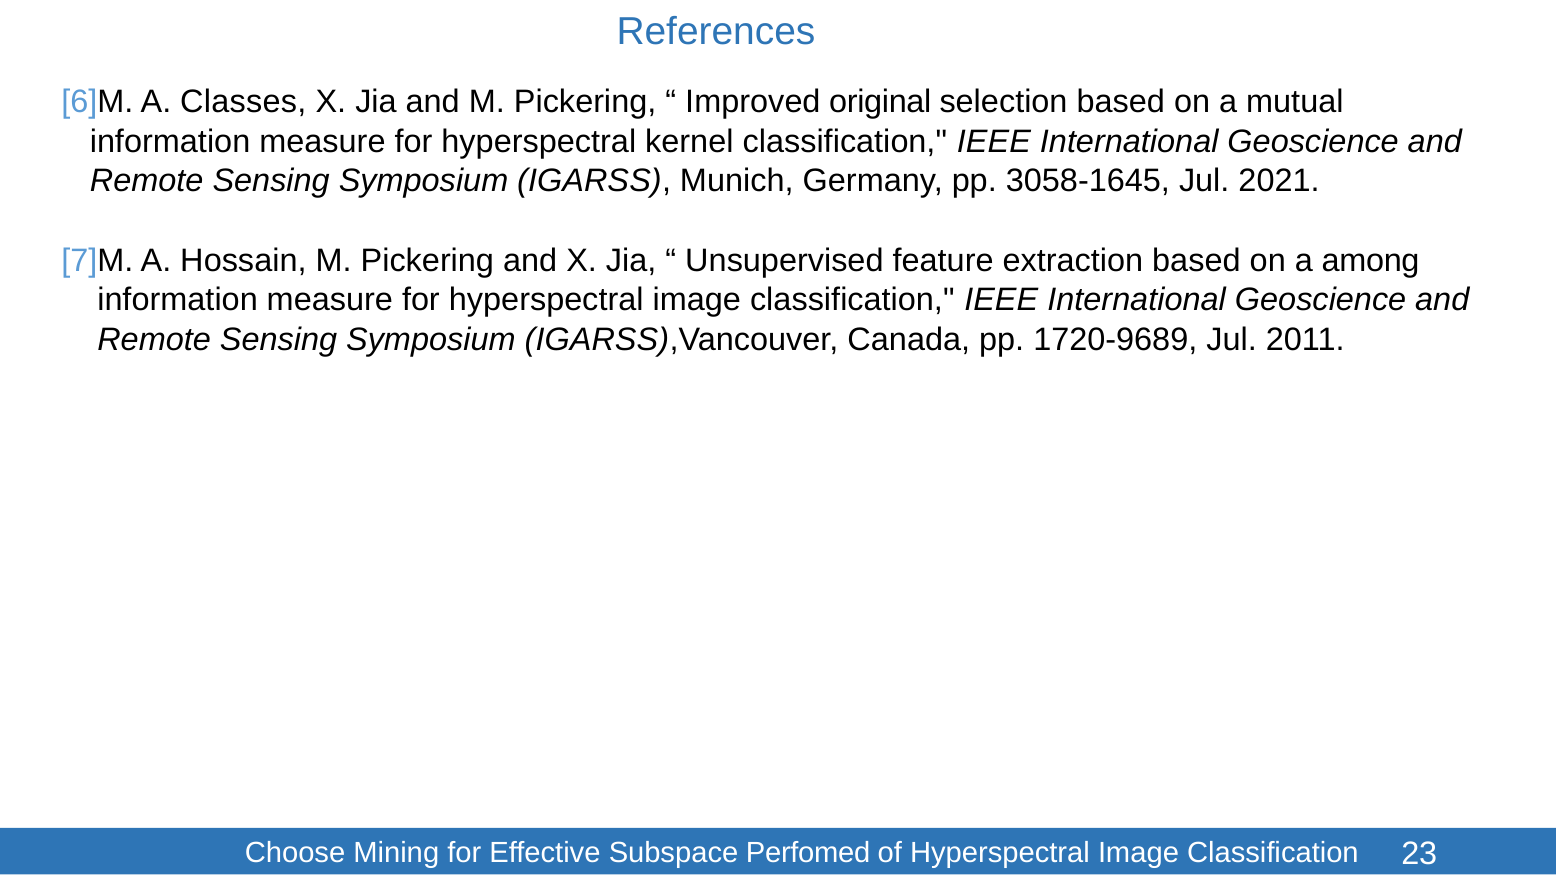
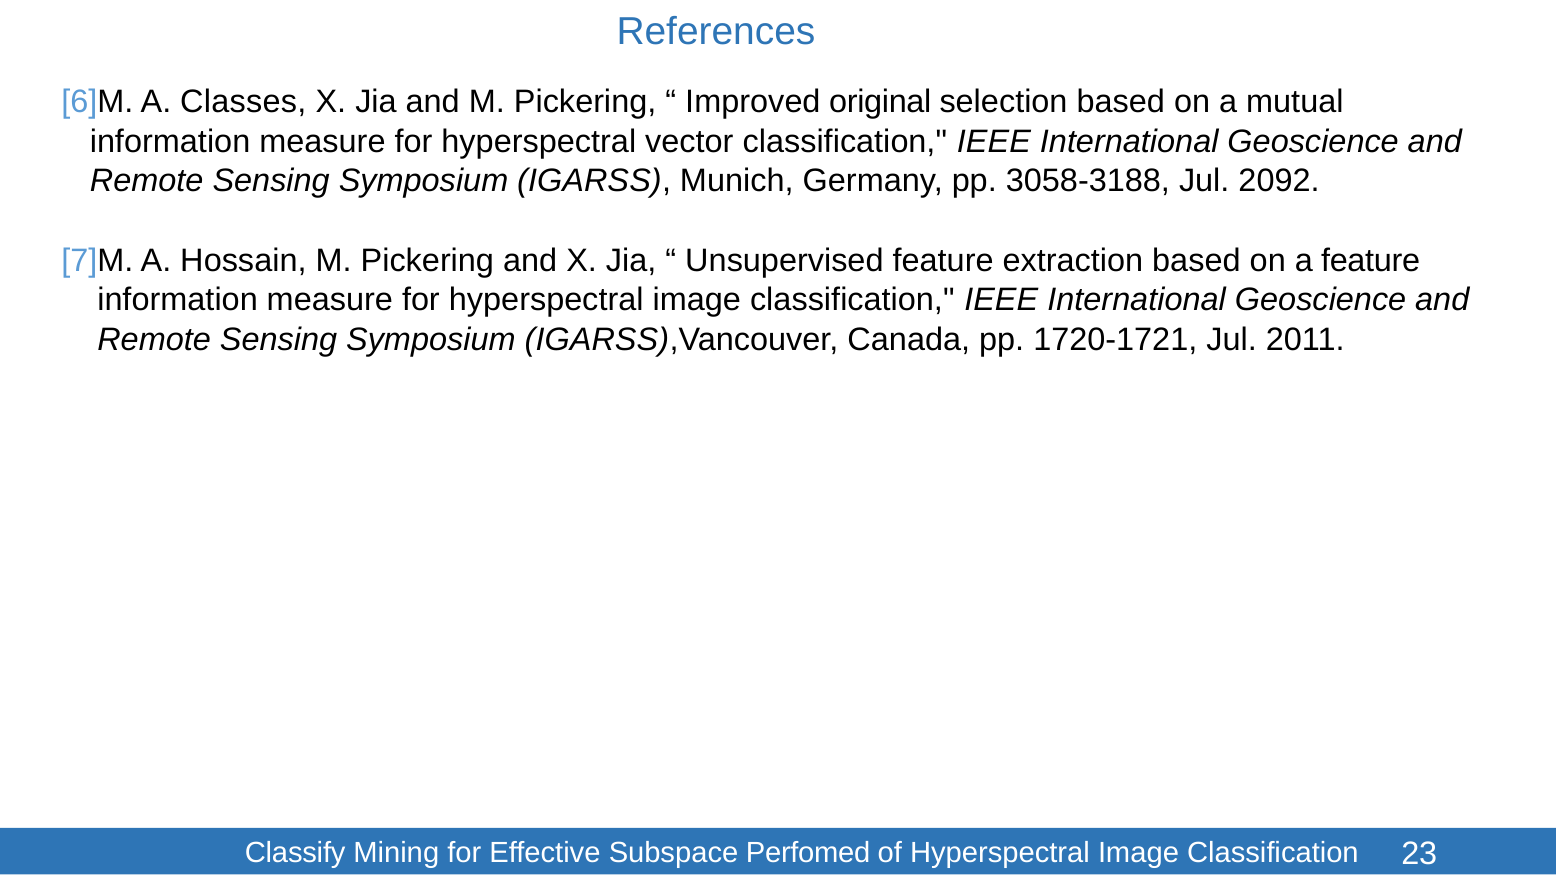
kernel: kernel -> vector (689, 141)
3058-1645: 3058-1645 -> 3058-3188 (1088, 181)
2021: 2021 -> 2092 (1279, 181)
a among: among -> feature (1371, 260)
1720-9689: 1720-9689 -> 1720-1721 (1115, 340)
Choose: Choose -> Classify (295, 853)
